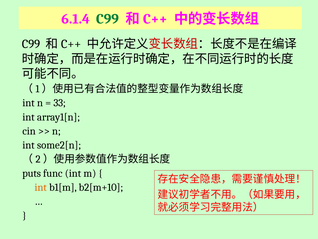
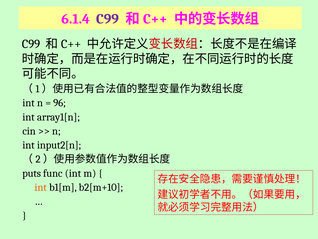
C99 colour: green -> purple (108, 19)
33: 33 -> 96 (60, 103)
some2[n: some2[n -> input2[n (59, 145)
